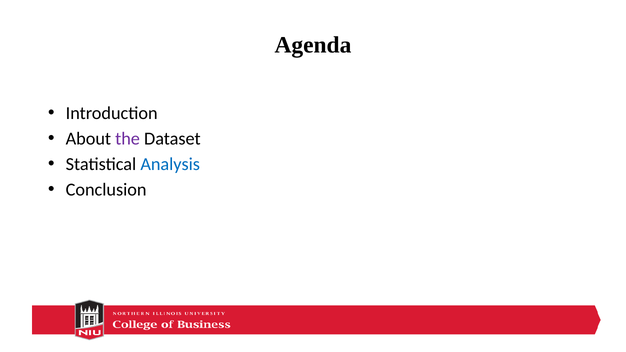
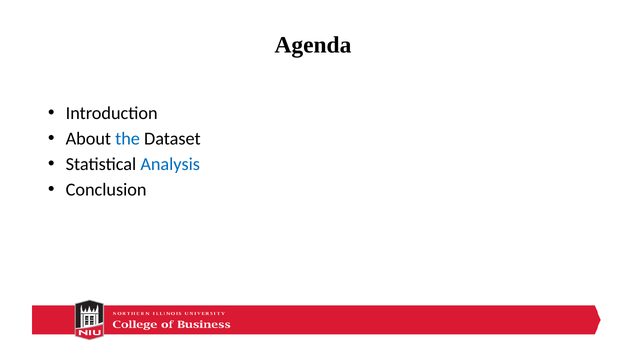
the colour: purple -> blue (128, 139)
